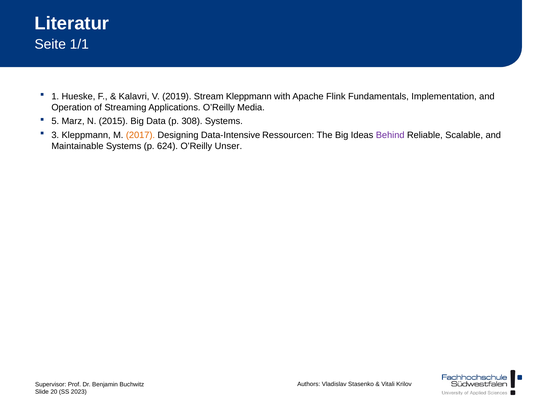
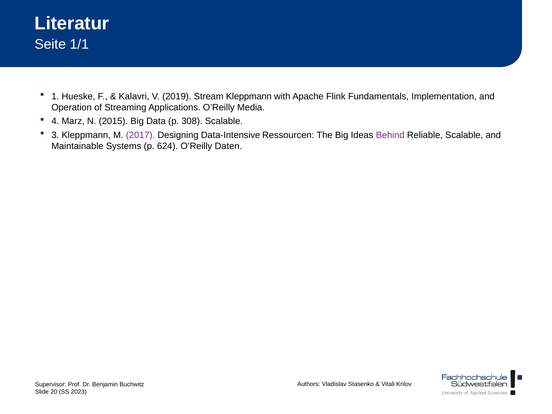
5: 5 -> 4 (55, 121)
308 Systems: Systems -> Scalable (224, 121)
2017 colour: orange -> purple (140, 135)
Unser: Unser -> Daten (228, 146)
